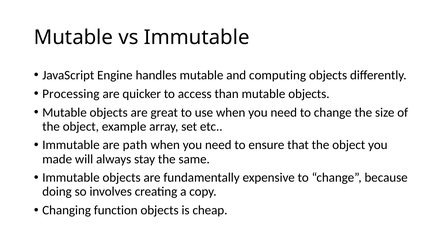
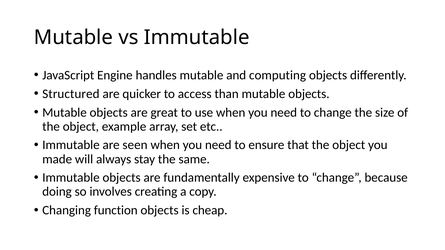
Processing: Processing -> Structured (71, 94)
path: path -> seen (135, 145)
